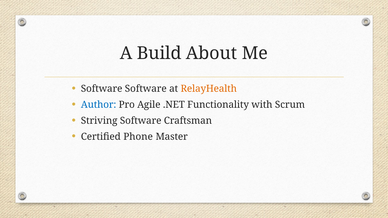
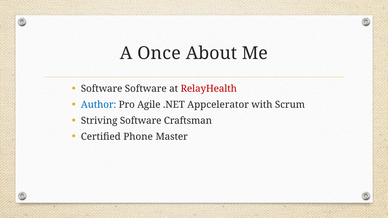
Build: Build -> Once (159, 53)
RelayHealth colour: orange -> red (209, 89)
Functionality: Functionality -> Appcelerator (218, 105)
